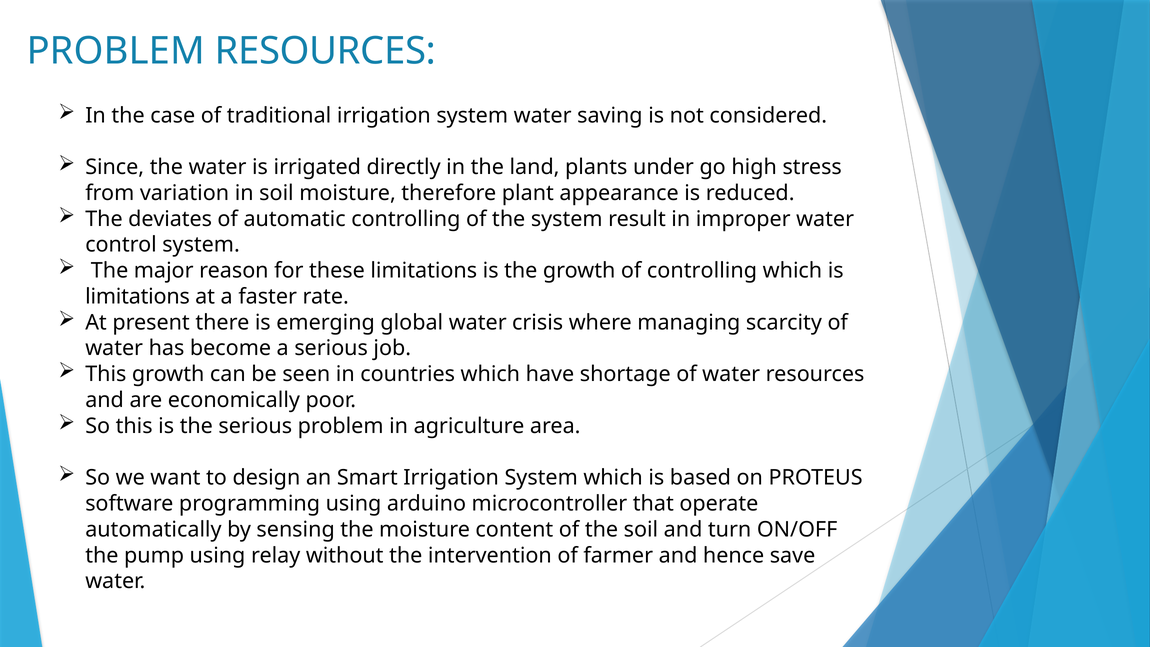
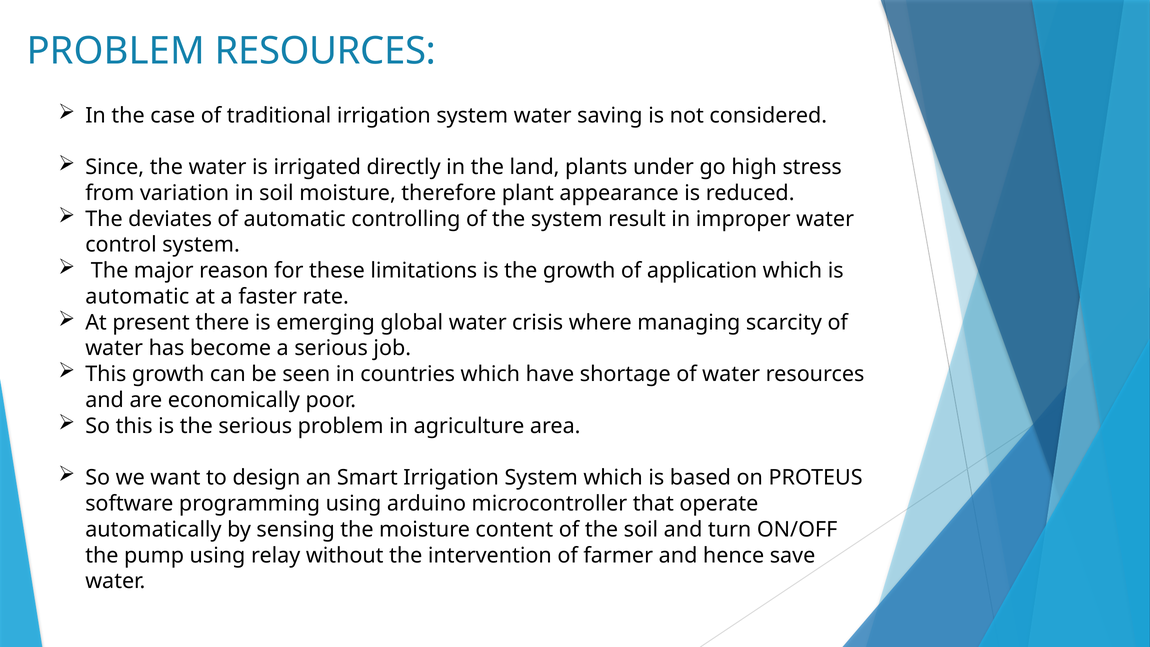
of controlling: controlling -> application (702, 271)
limitations: limitations -> automatic (137, 297)
